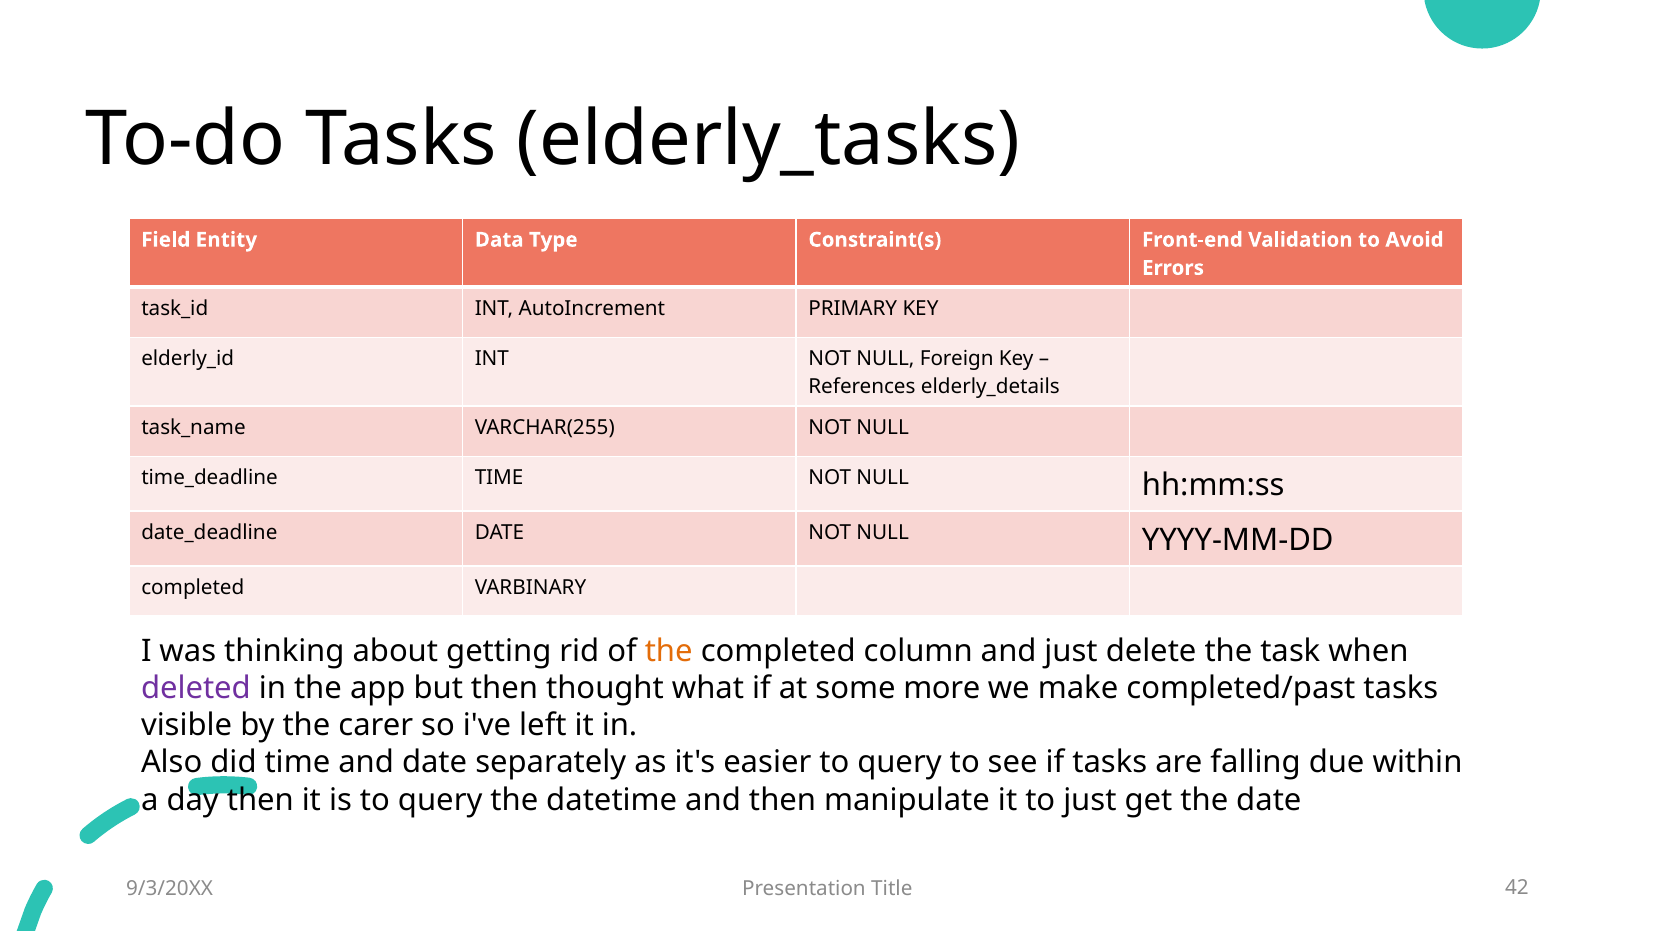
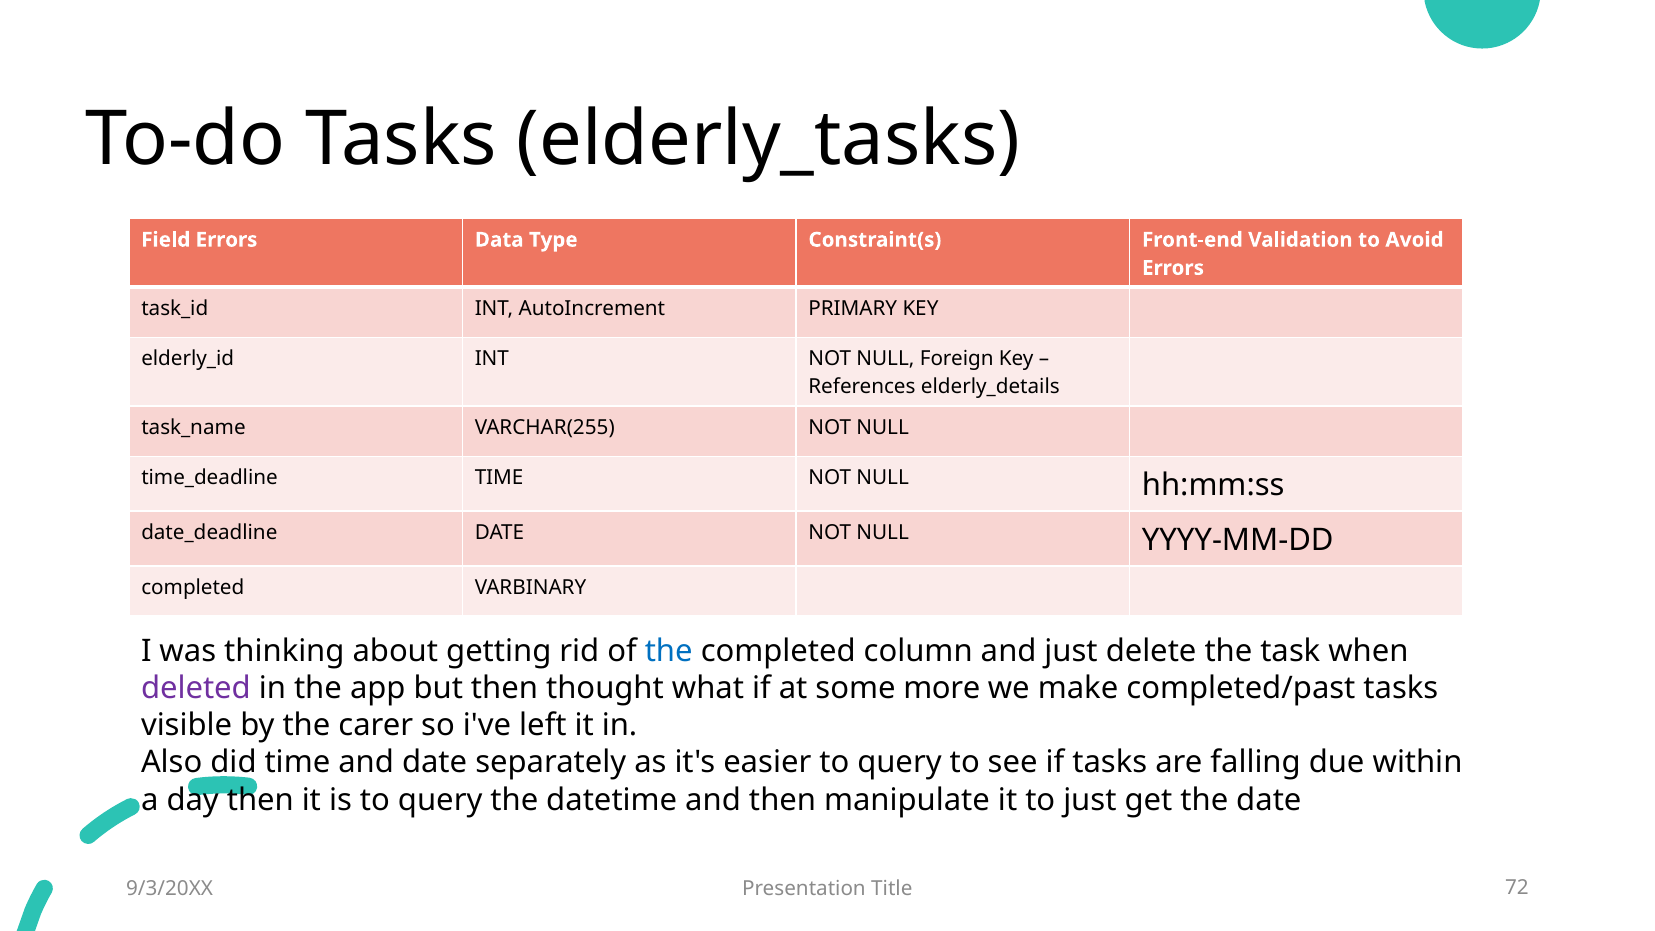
Field Entity: Entity -> Errors (226, 240)
the colour: orange -> blue (669, 651)
42: 42 -> 72 (1517, 887)
